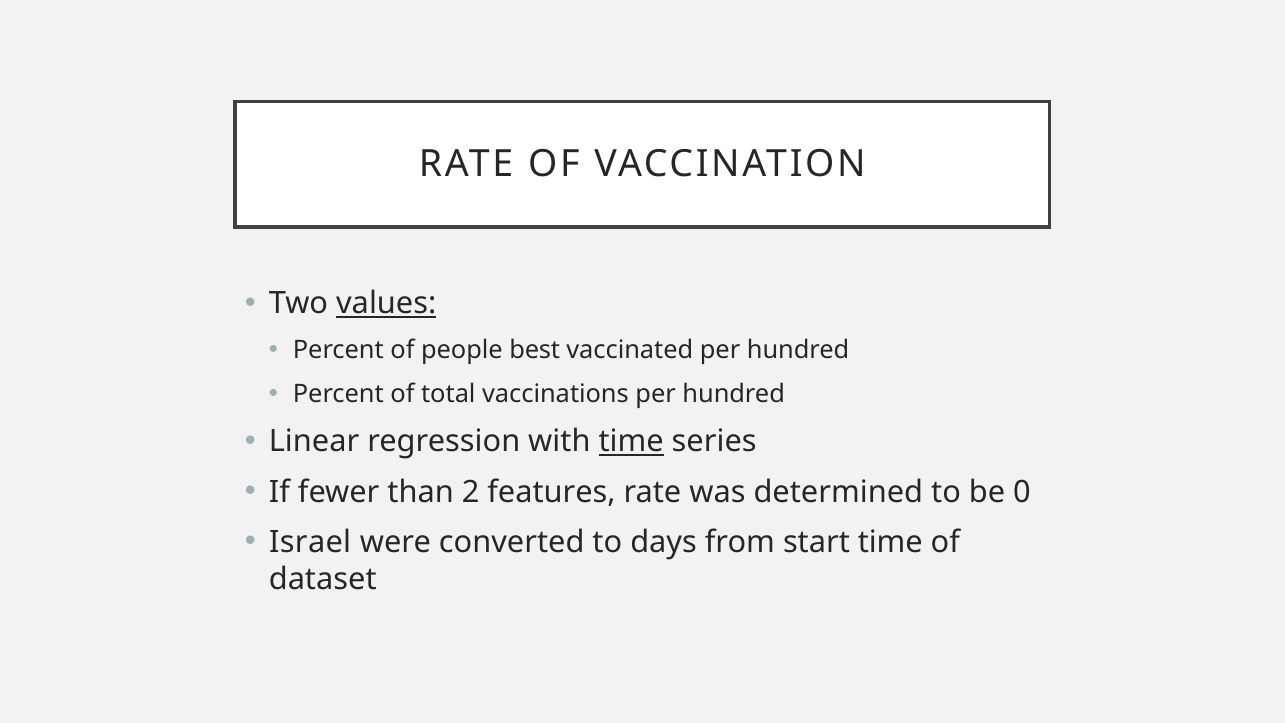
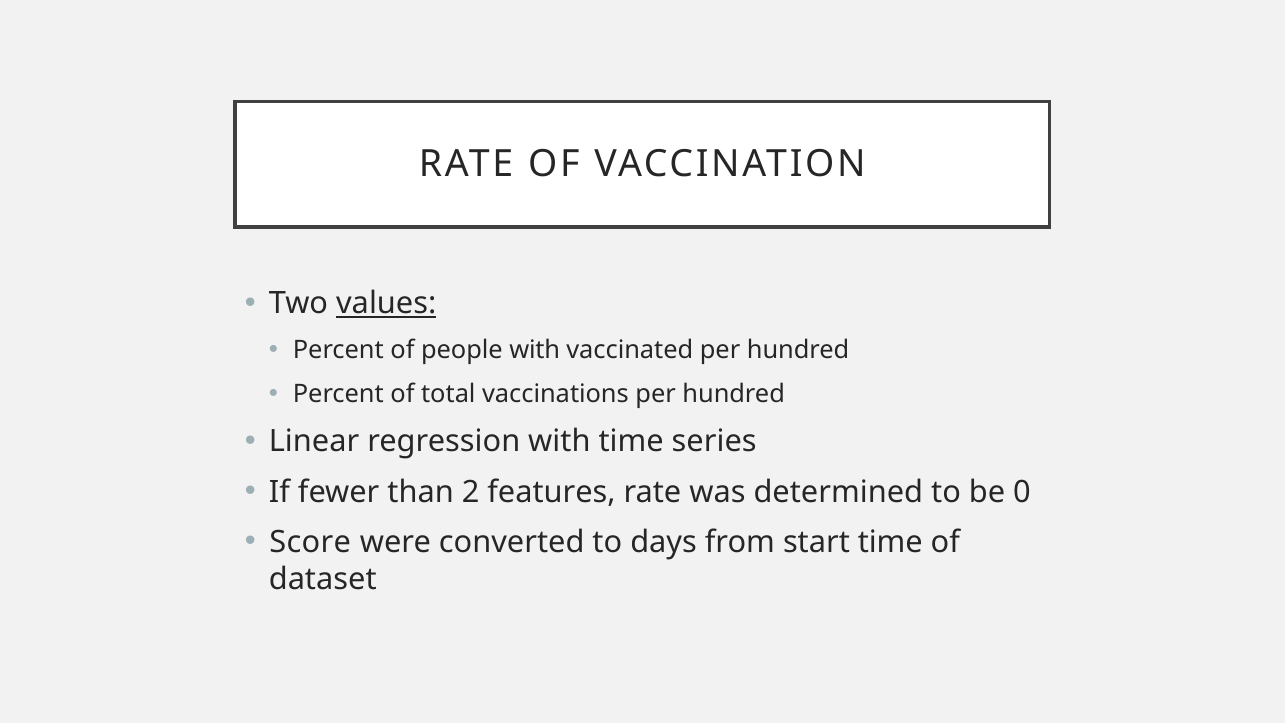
people best: best -> with (535, 350)
time underline: present -> none (631, 442)
Israel: Israel -> Score (310, 542)
